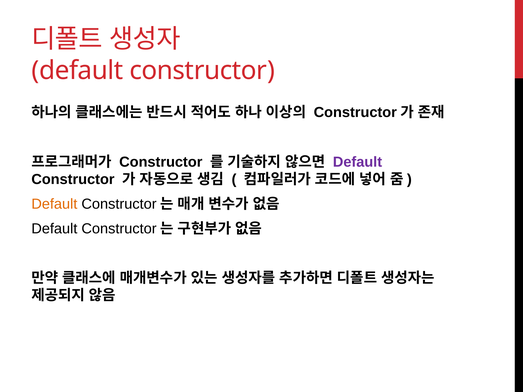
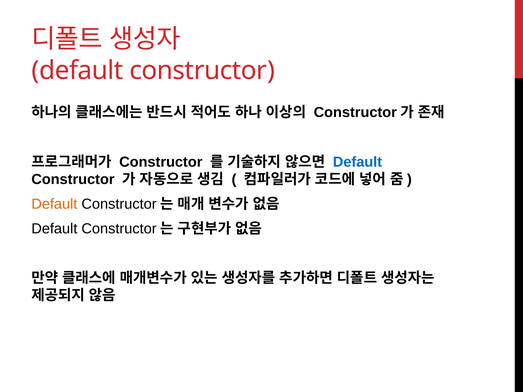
Default colour: purple -> blue (357, 162)
